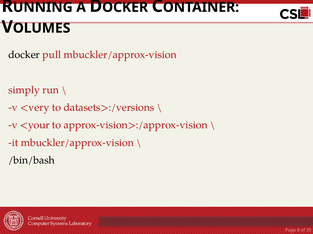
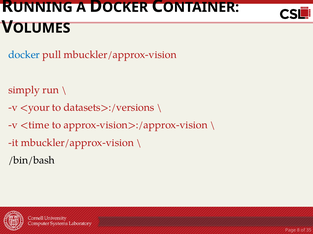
docker colour: black -> blue (24, 55)
<very: <very -> <your (35, 108)
<your: <your -> <time (35, 125)
